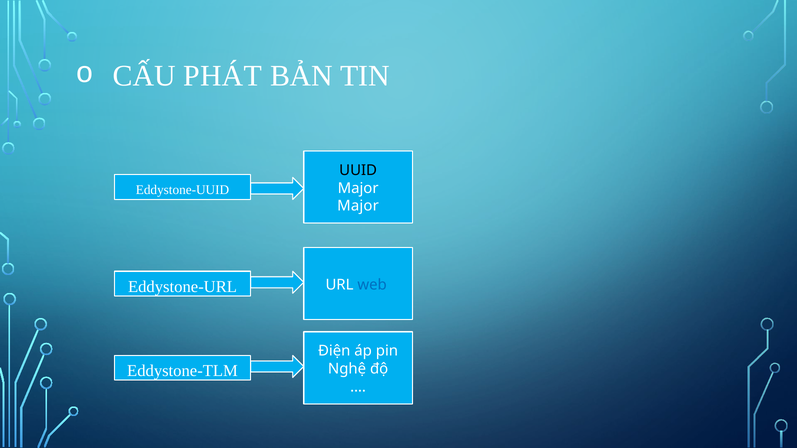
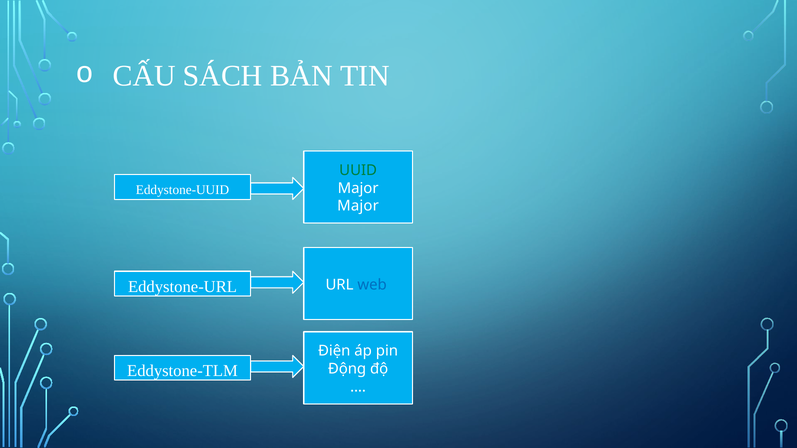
PHÁT: PHÁT -> SÁCH (223, 76)
UUID colour: black -> green (358, 170)
Nghệ: Nghệ -> Động (347, 369)
